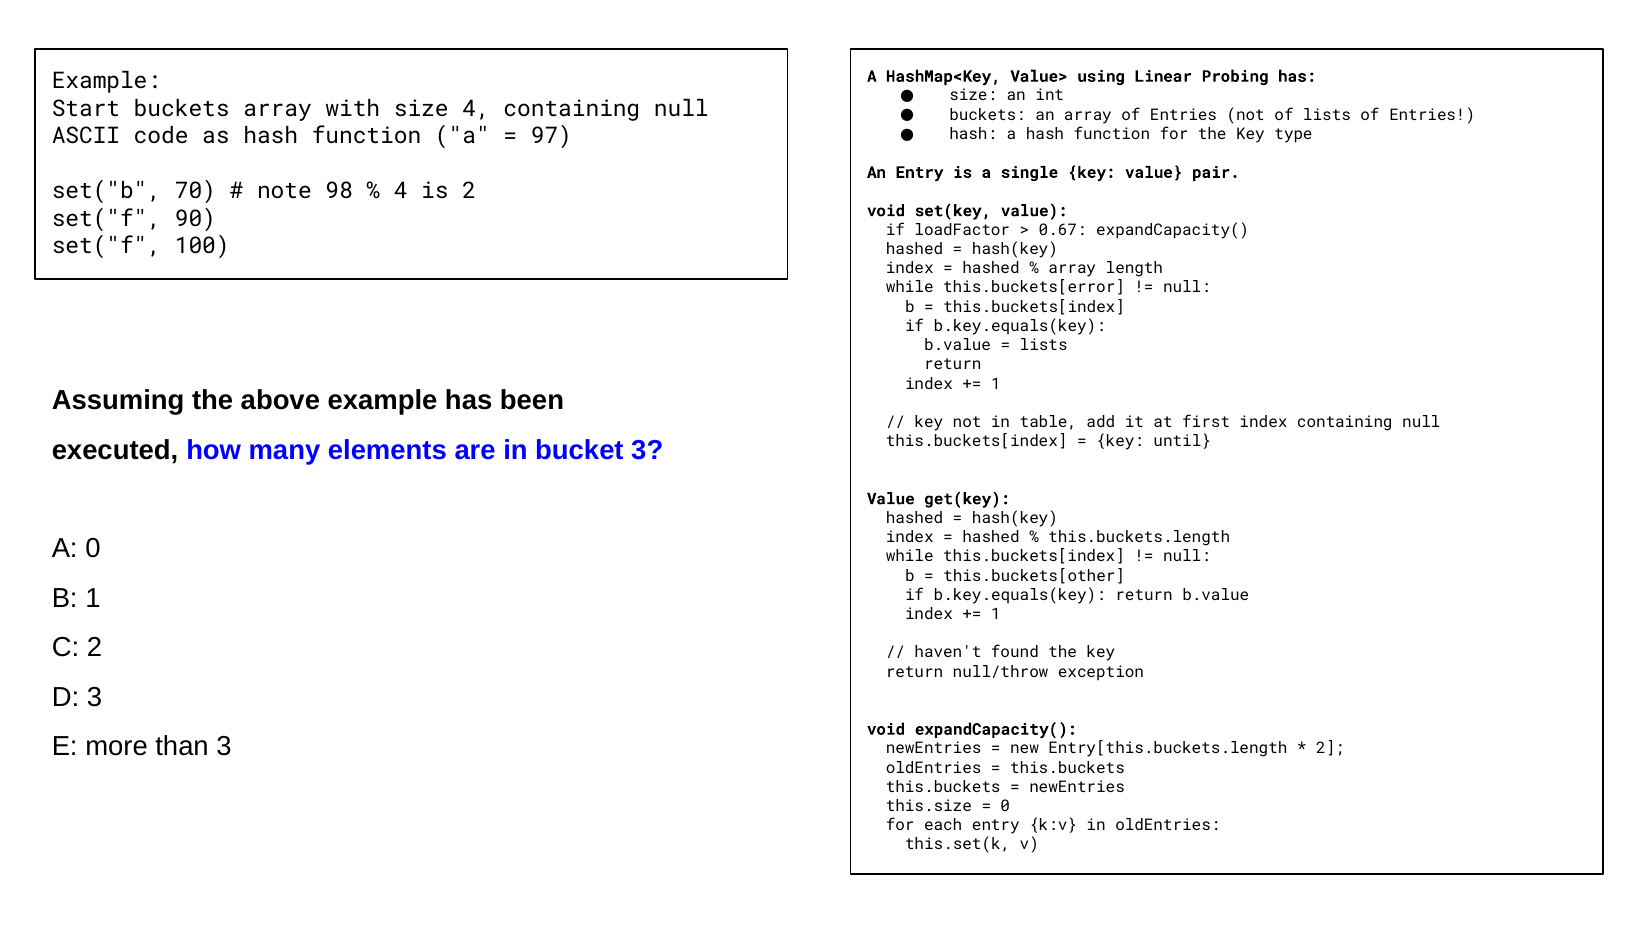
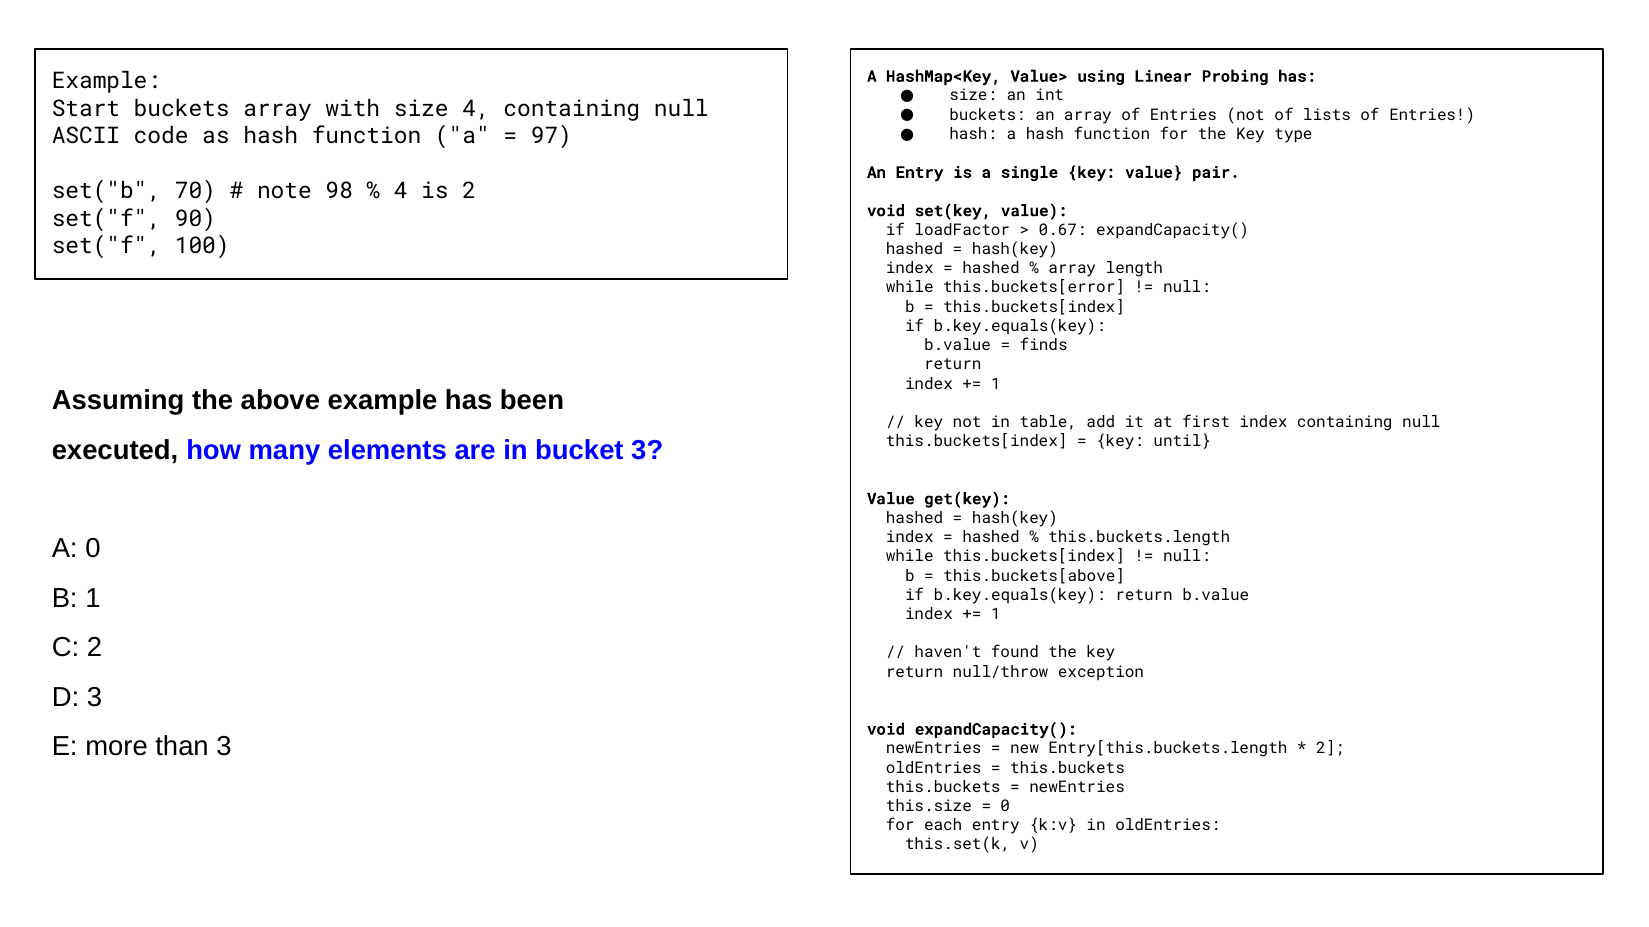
lists: lists -> finds (1044, 346)
this.buckets[other: this.buckets[other -> this.buckets[above (1034, 576)
